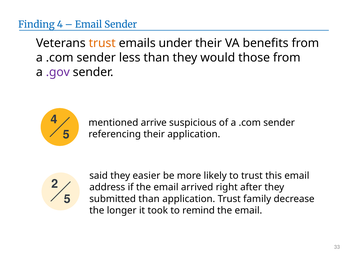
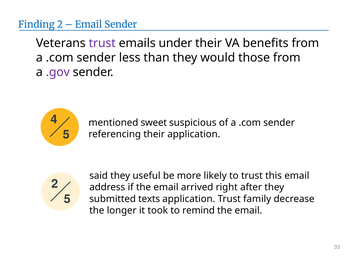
Finding 4: 4 -> 2 (60, 24)
trust colour: orange -> purple (102, 43)
arrive: arrive -> sweet (154, 123)
easier: easier -> useful (147, 176)
submitted than: than -> texts (149, 199)
